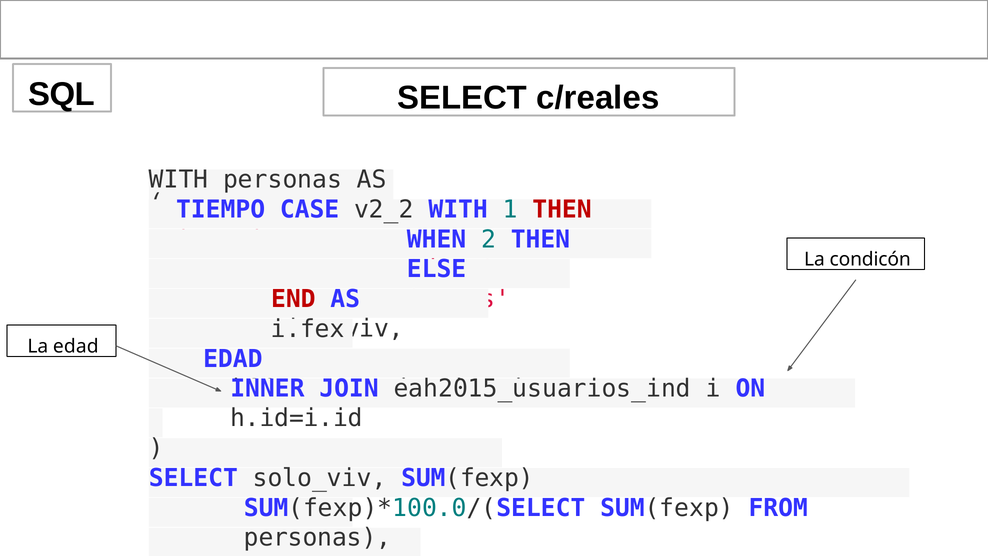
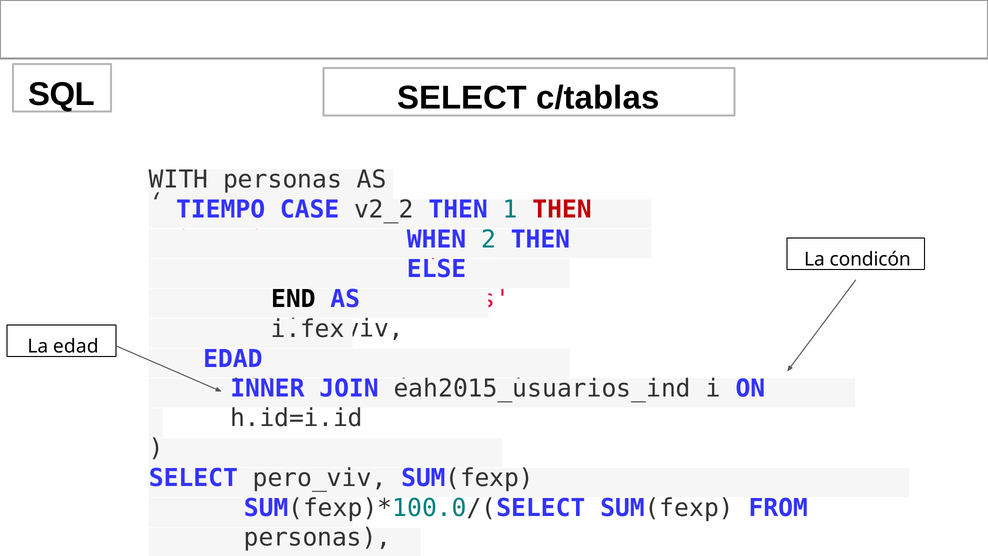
c/reales: c/reales -> c/tablas (598, 98)
v2_2 WITH: WITH -> THEN (458, 210)
END colour: red -> black (293, 299)
solo_viv: solo_viv -> pero_viv (320, 478)
